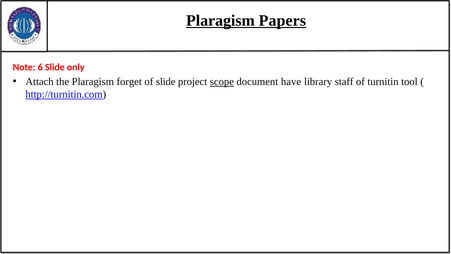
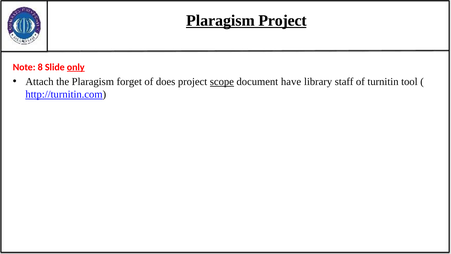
Plaragism Papers: Papers -> Project (283, 21)
6: 6 -> 8 (40, 67)
only underline: none -> present (76, 67)
of slide: slide -> does (166, 82)
